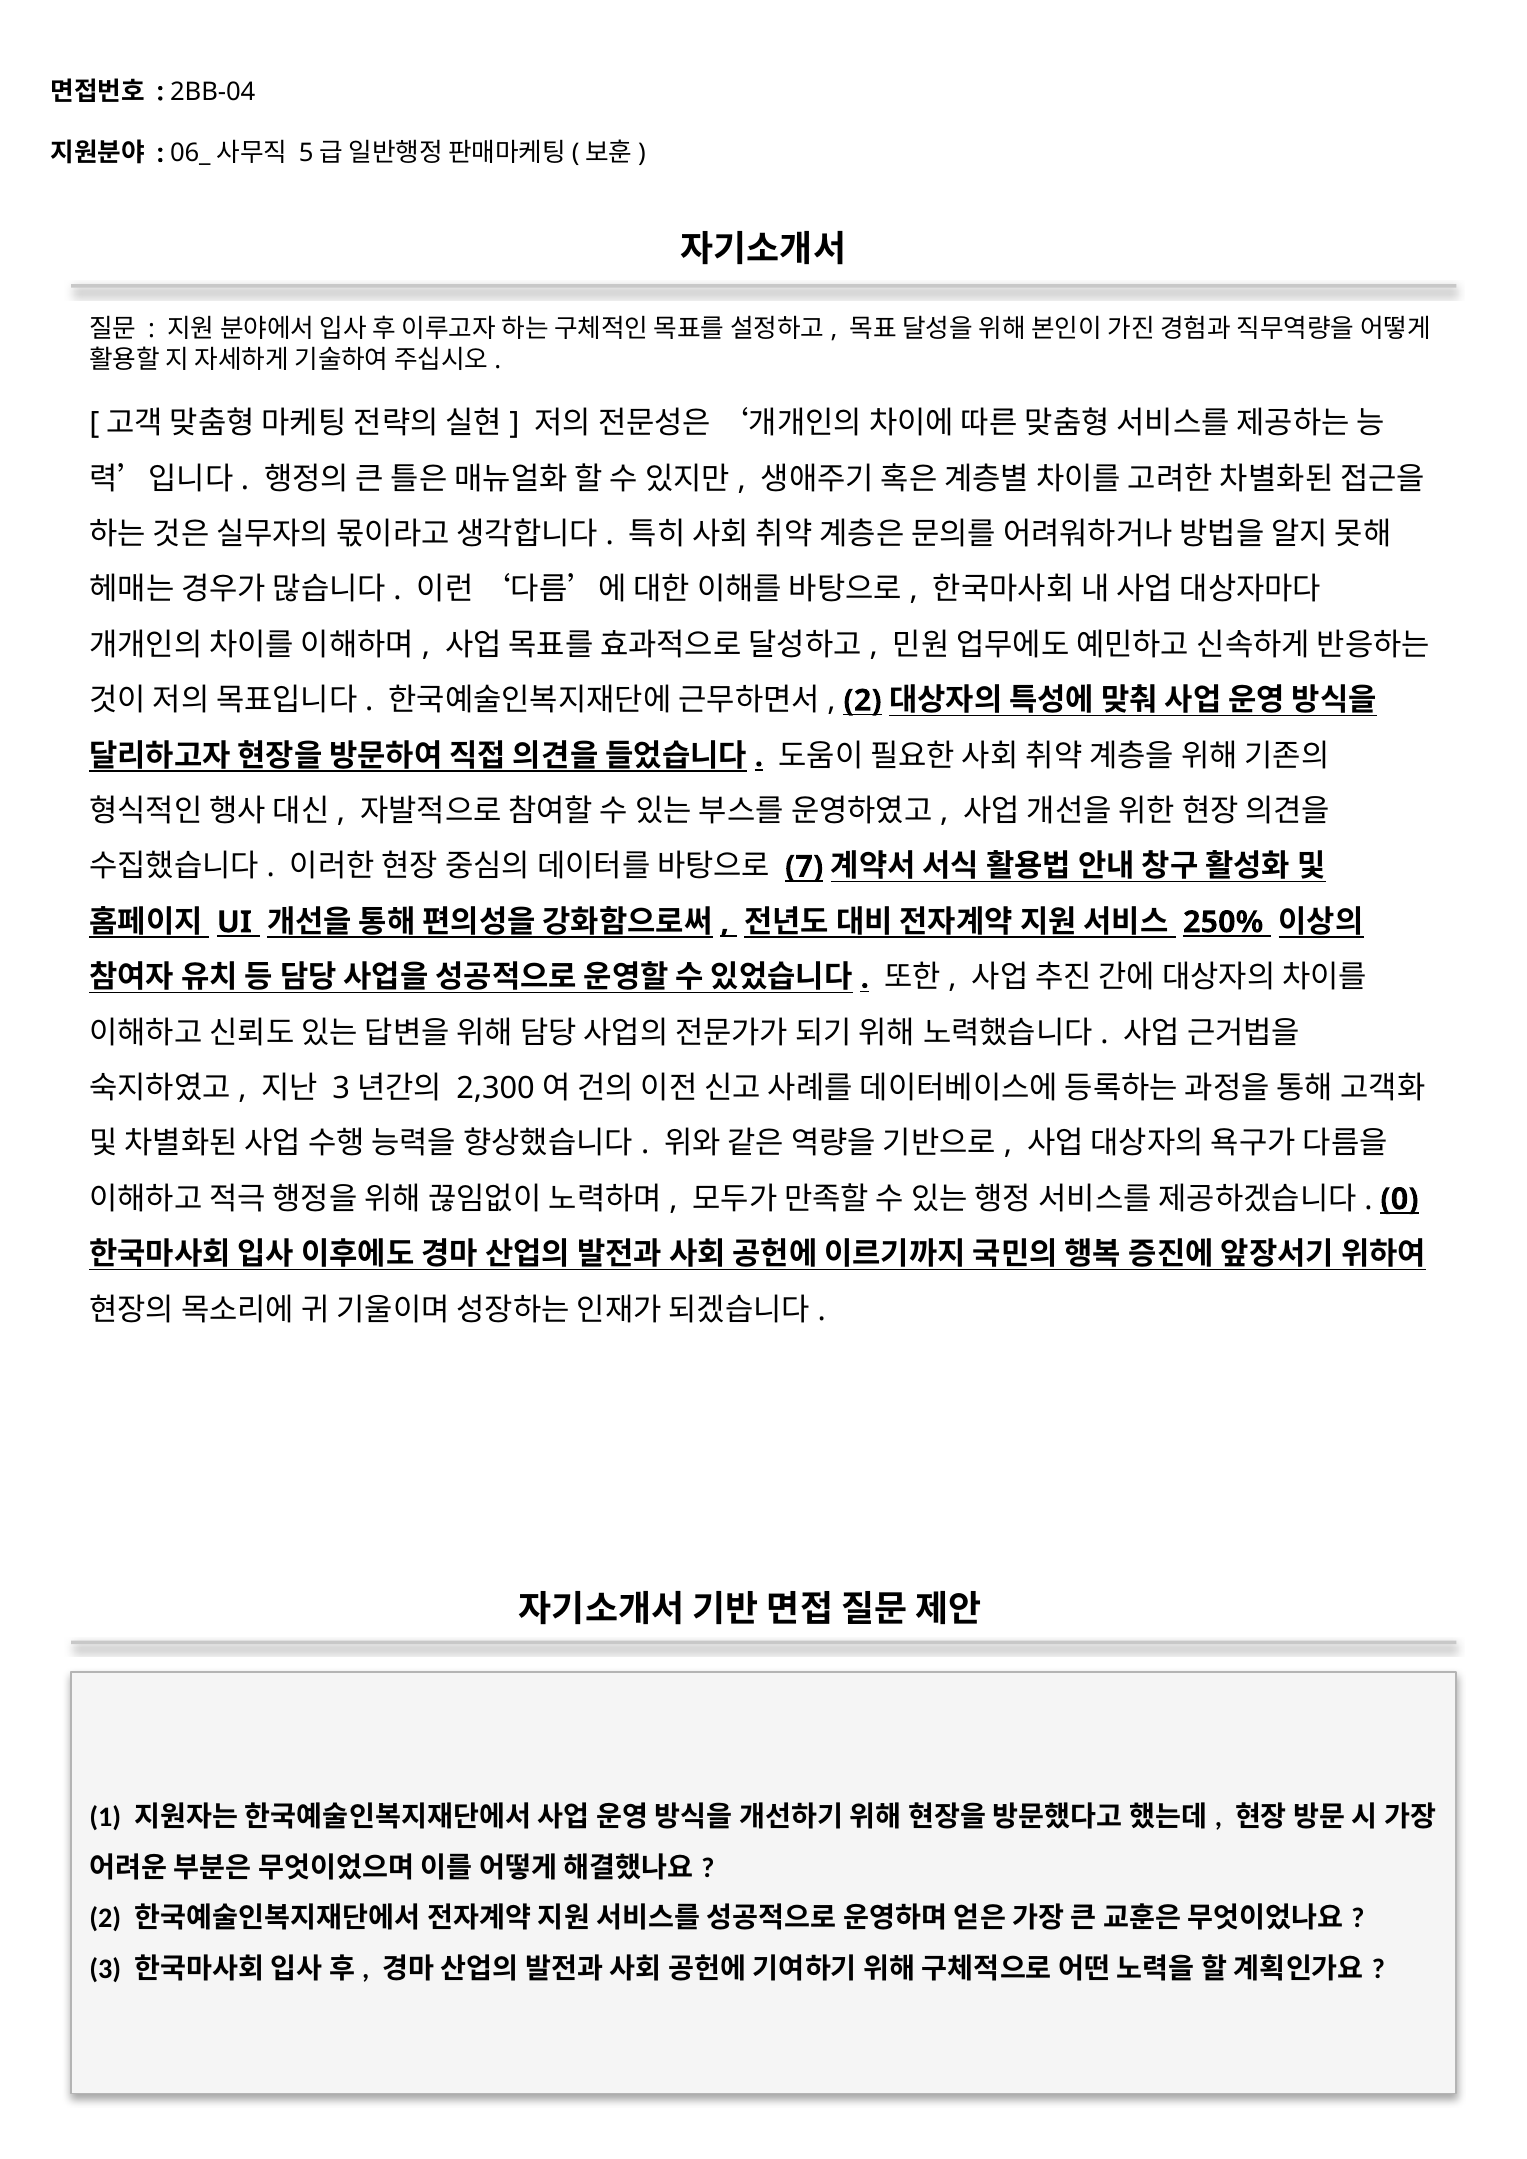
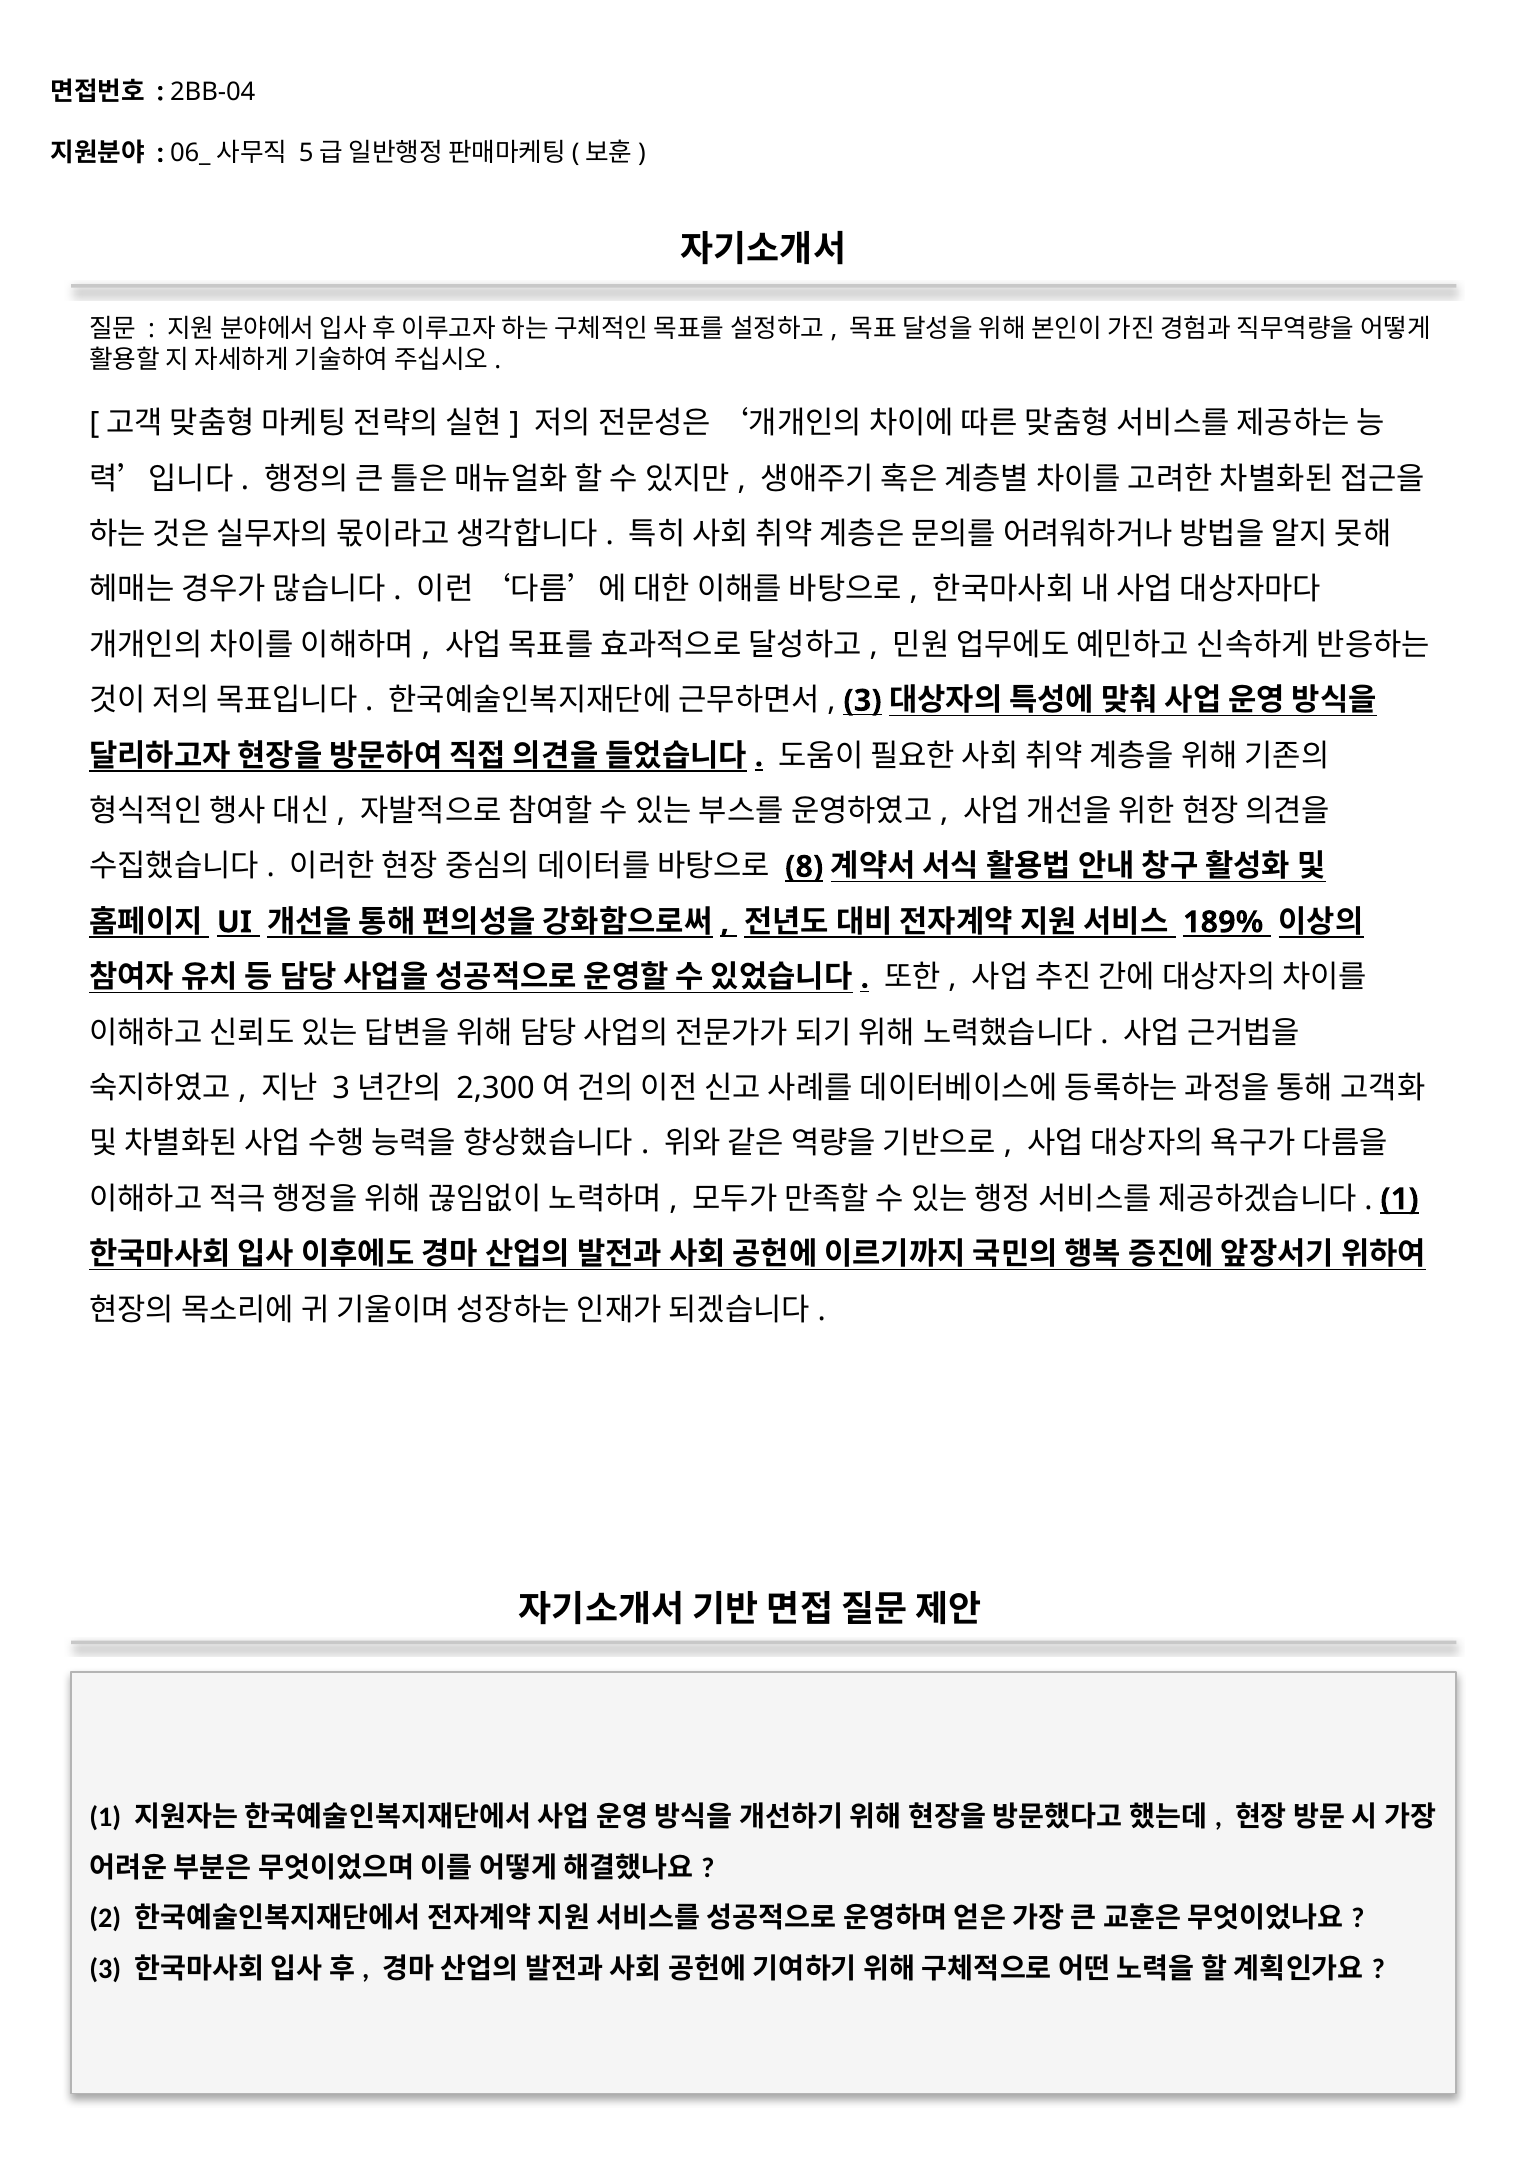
2: 2 -> 3 (863, 701)
7: 7 -> 8 (804, 867)
250%: 250% -> 189% (1223, 922)
0: 0 -> 1 (1400, 1200)
